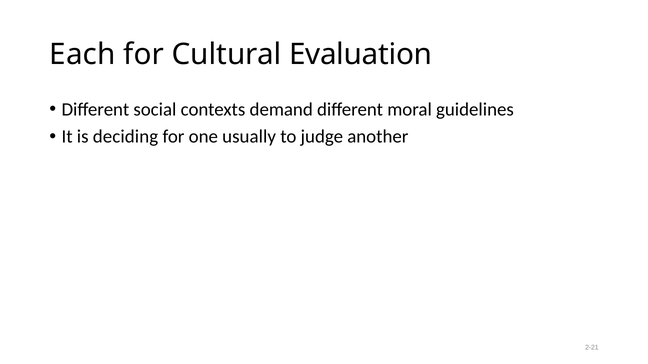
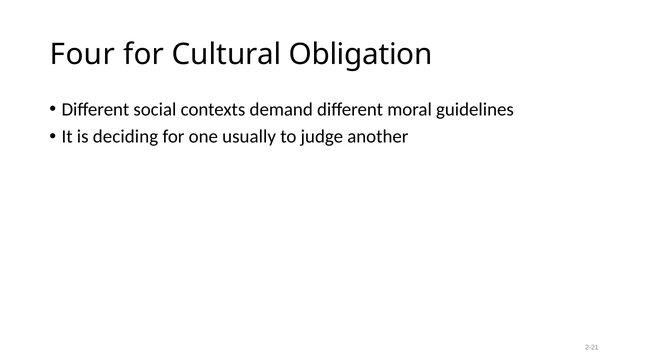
Each: Each -> Four (82, 54)
Evaluation: Evaluation -> Obligation (361, 54)
